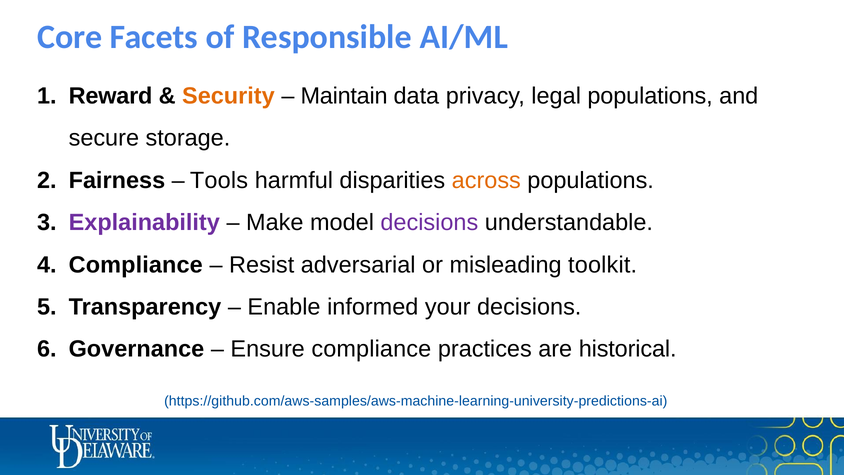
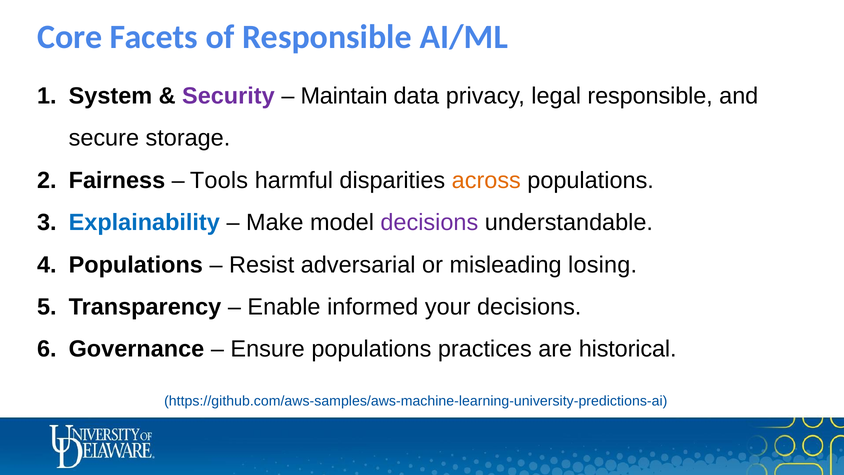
Reward: Reward -> System (110, 96)
Security colour: orange -> purple (228, 96)
legal populations: populations -> responsible (650, 96)
Explainability colour: purple -> blue (144, 222)
Compliance: Compliance -> Populations (136, 265)
toolkit: toolkit -> losing (603, 265)
Ensure compliance: compliance -> populations (371, 349)
